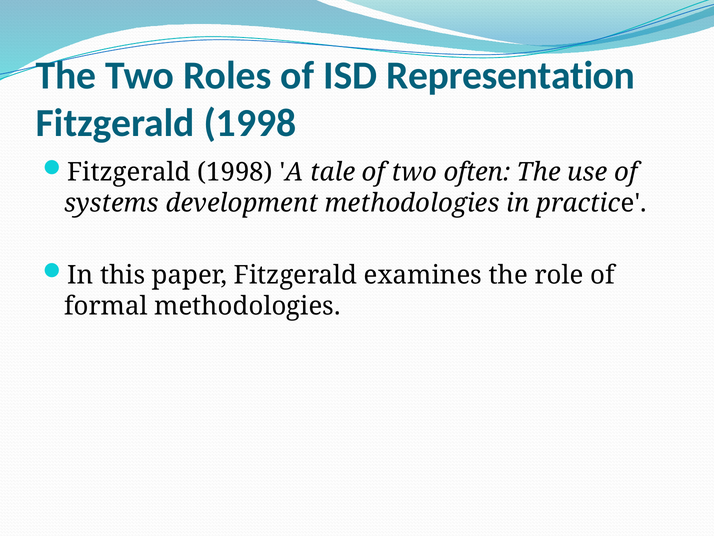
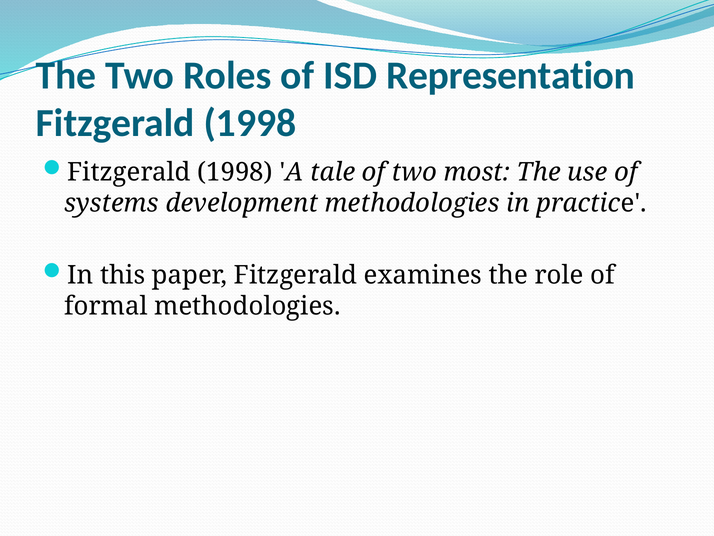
often: often -> most (477, 172)
